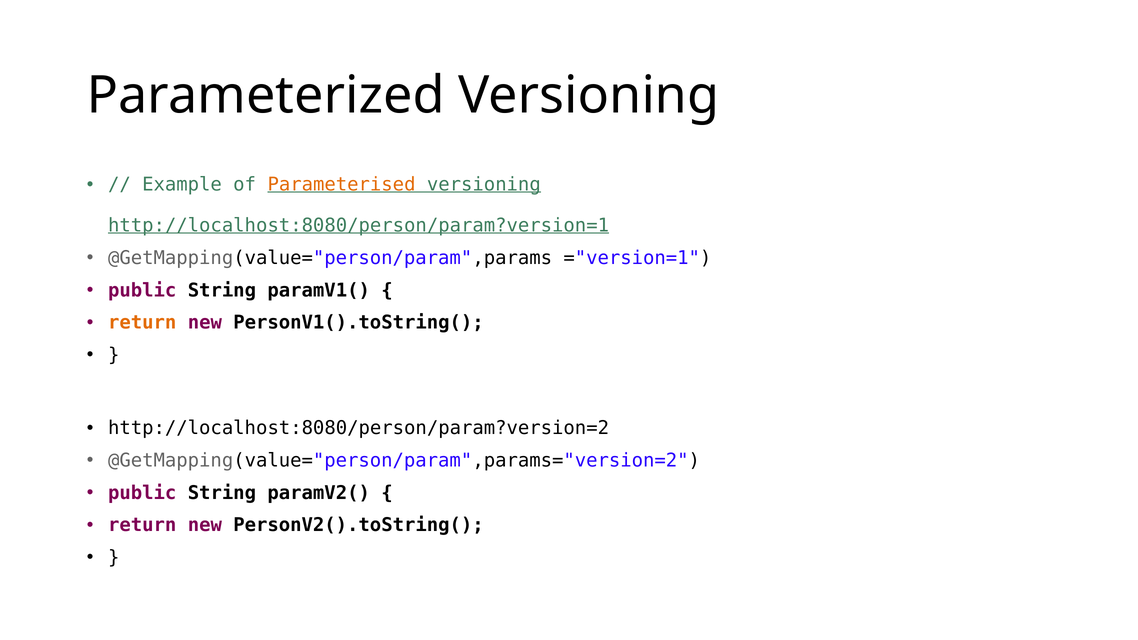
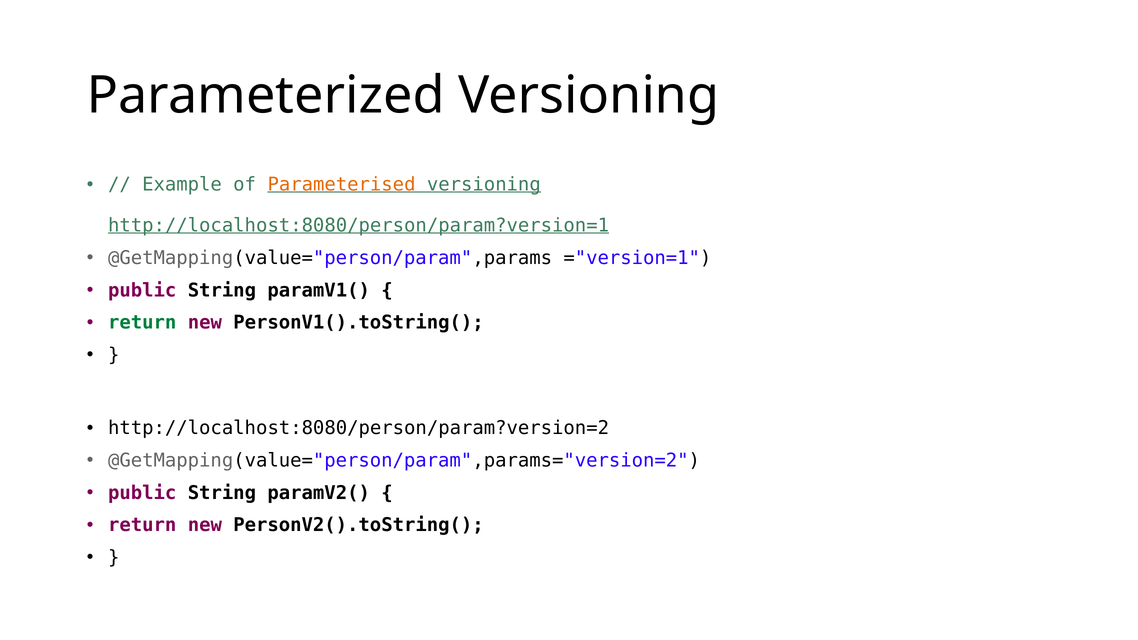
return colour: orange -> green (142, 323)
